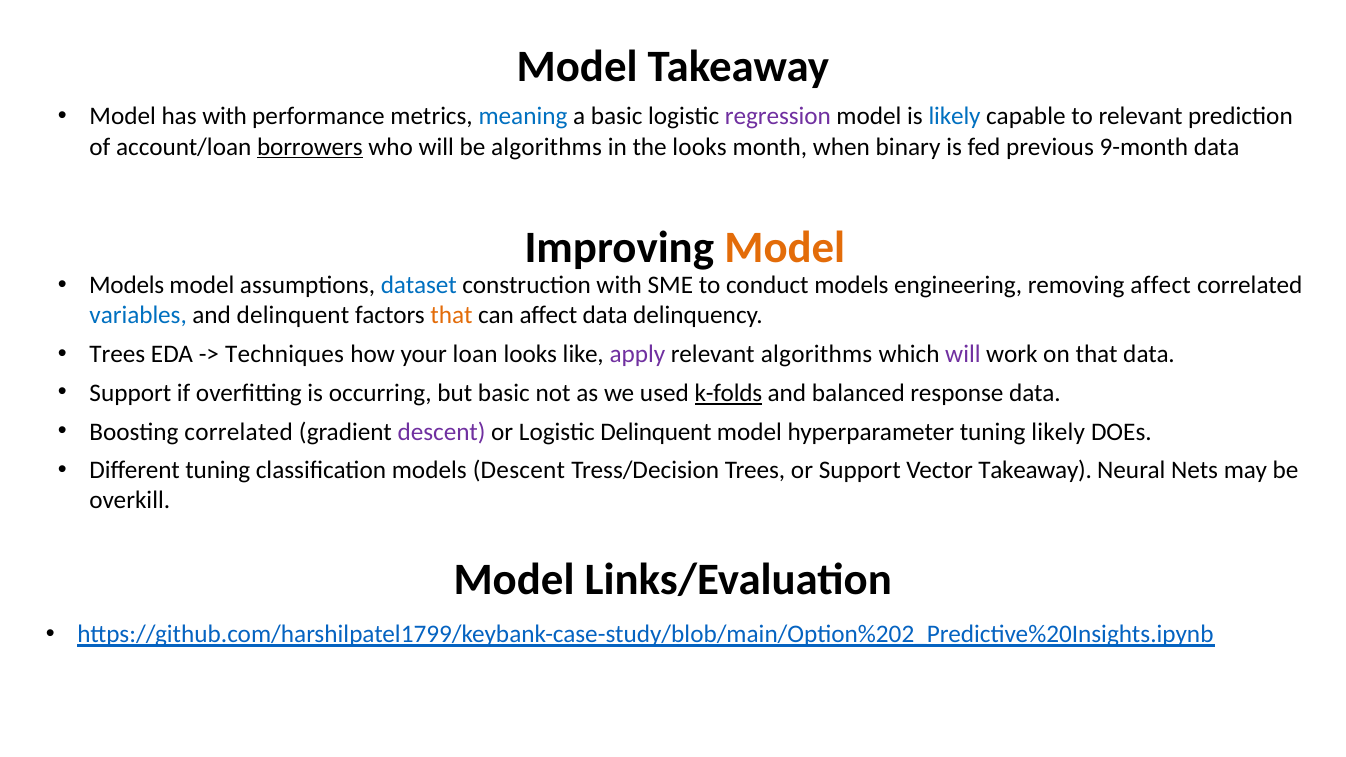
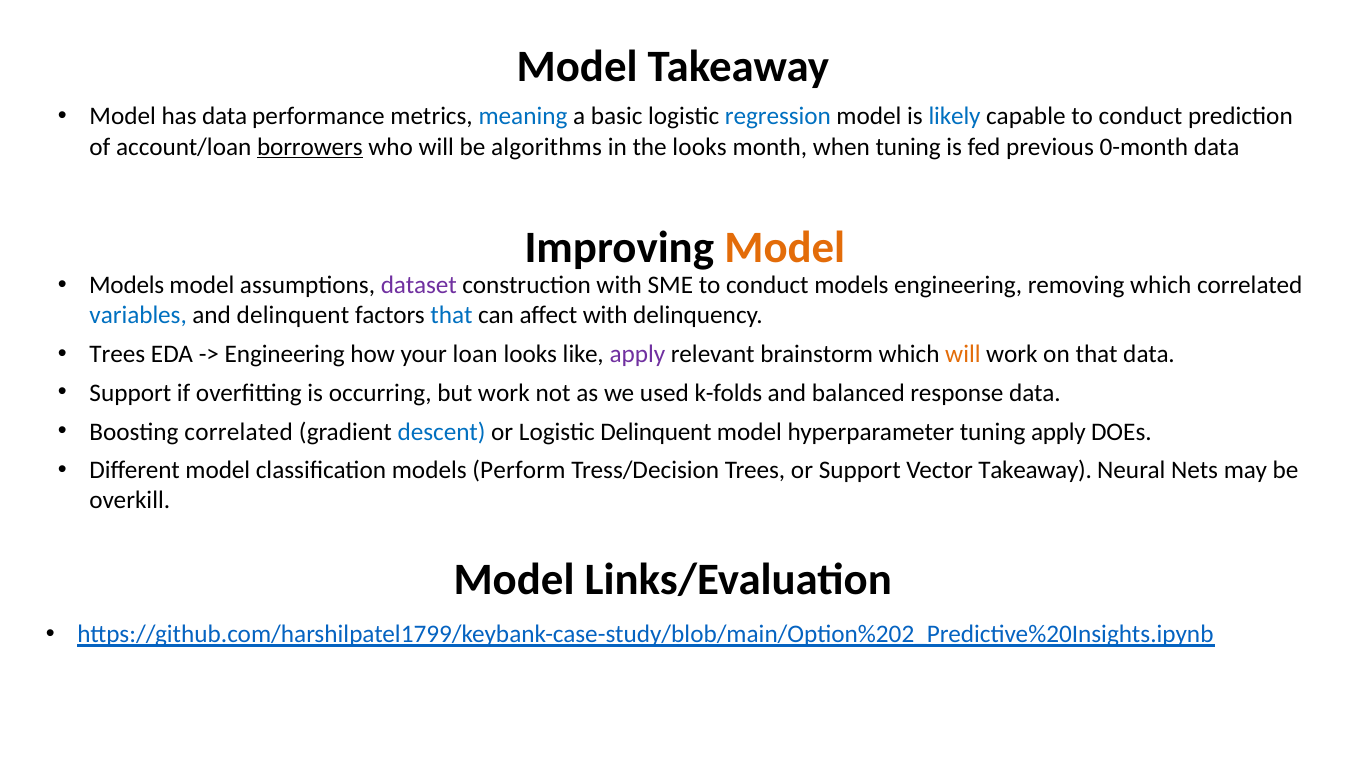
has with: with -> data (225, 117)
regression colour: purple -> blue (778, 117)
capable to relevant: relevant -> conduct (1140, 117)
when binary: binary -> tuning (908, 147)
9-month: 9-month -> 0-month (1144, 147)
dataset colour: blue -> purple (419, 285)
removing affect: affect -> which (1161, 285)
that colour: orange -> blue (451, 316)
affect data: data -> with (605, 316)
Techniques: Techniques -> Engineering (285, 354)
relevant algorithms: algorithms -> brainstorm (817, 354)
will colour: purple -> orange (963, 354)
but basic: basic -> work (504, 393)
k-folds underline: present -> none (728, 393)
descent colour: purple -> blue (442, 432)
tuning likely: likely -> apply (1058, 432)
Different tuning: tuning -> model (218, 470)
models Descent: Descent -> Perform (519, 470)
